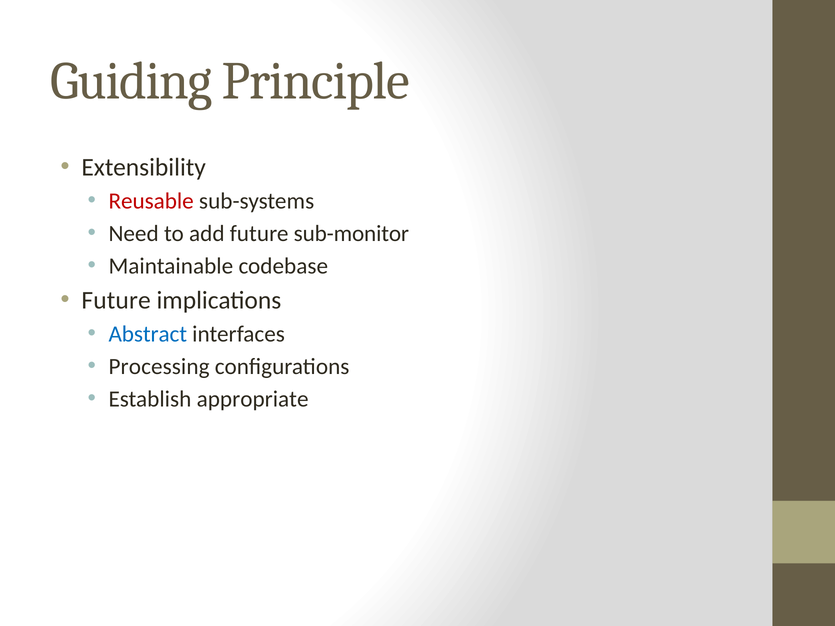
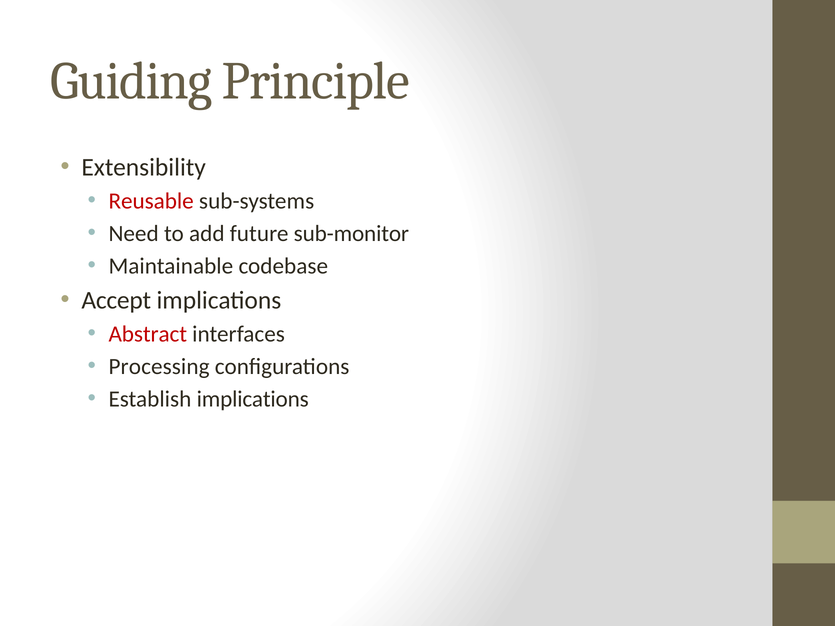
Future: Future -> Accept (116, 301)
Abstract colour: blue -> red (148, 334)
Establish appropriate: appropriate -> implications (253, 399)
